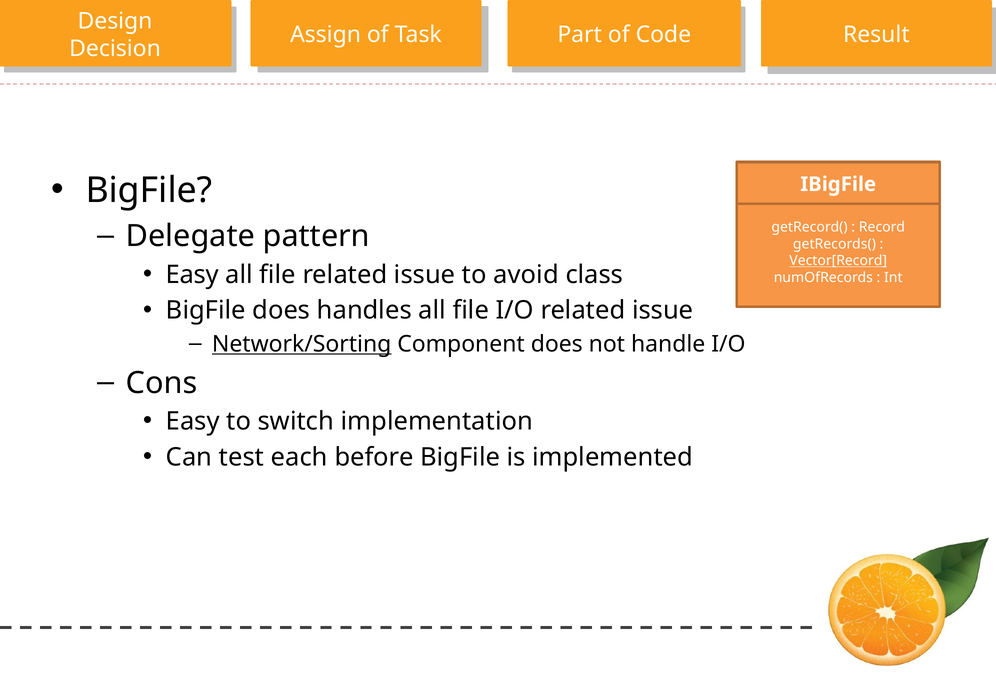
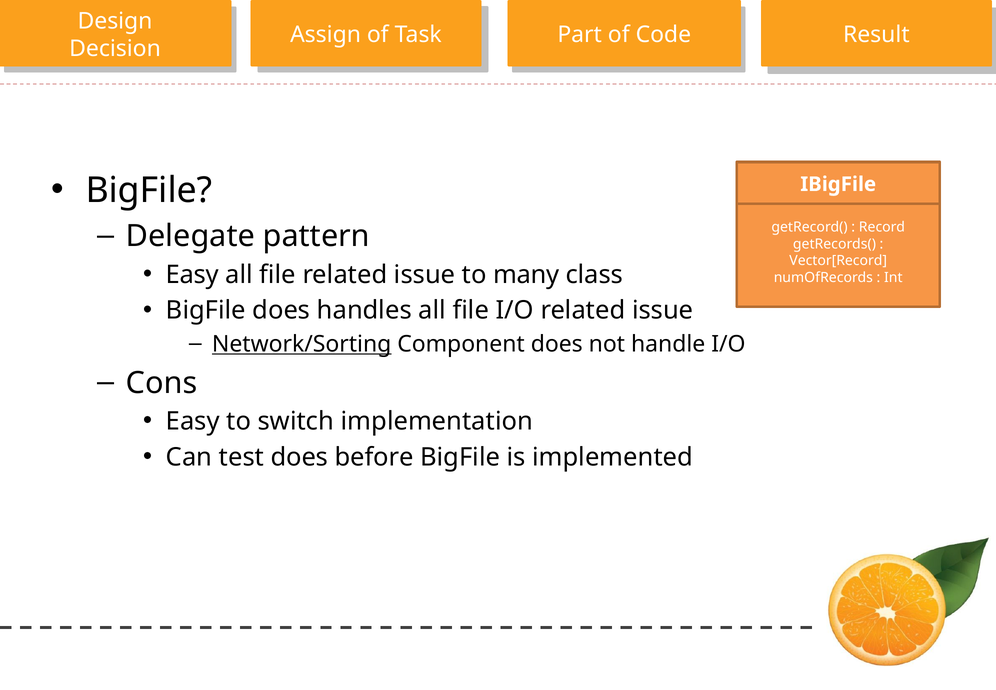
Vector[Record underline: present -> none (838, 261)
avoid: avoid -> many (526, 275)
test each: each -> does (299, 457)
